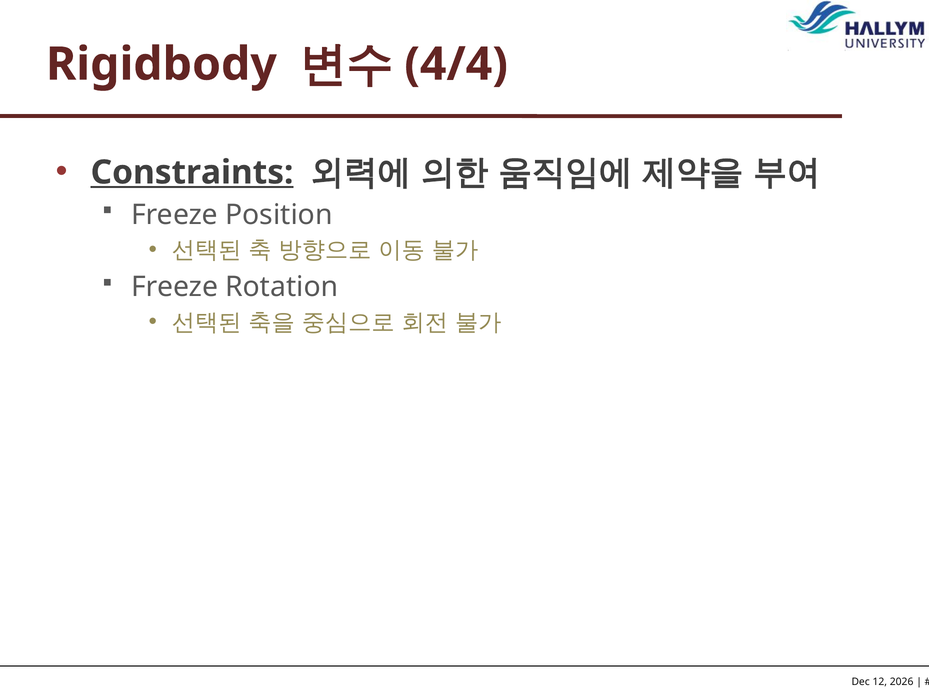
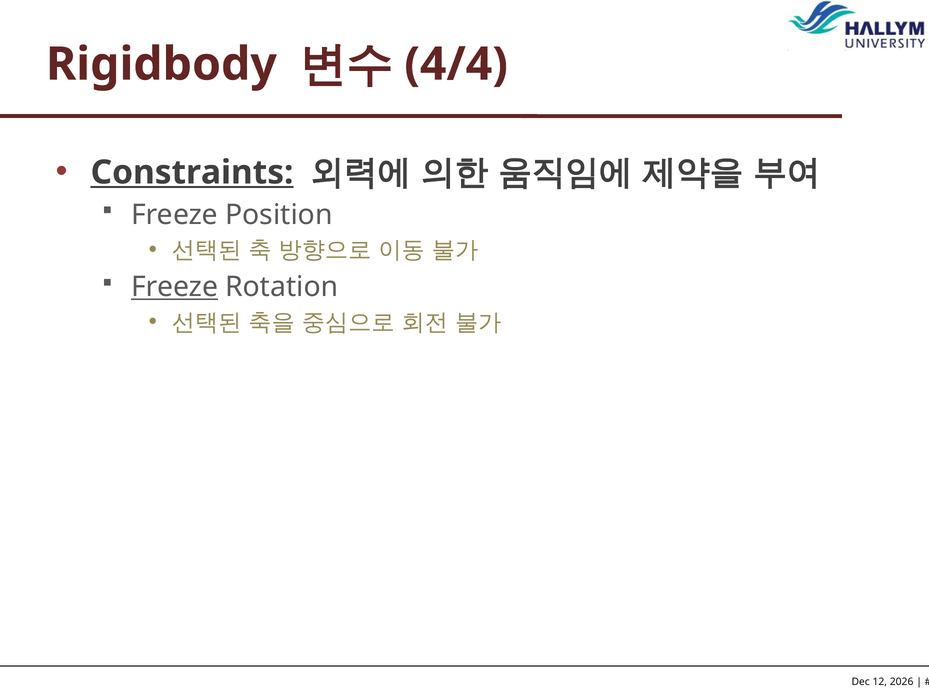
Freeze underline: none -> present (175, 287)
